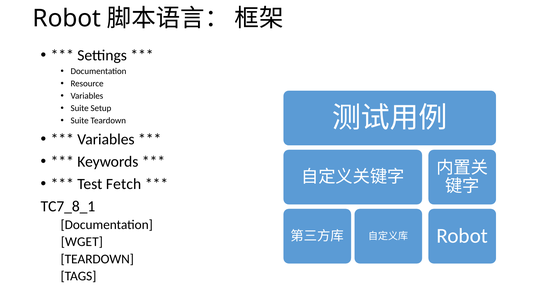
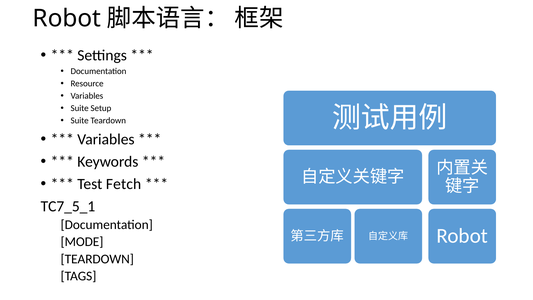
TC7_8_1: TC7_8_1 -> TC7_5_1 (68, 206)
WGET: WGET -> MODE (82, 242)
